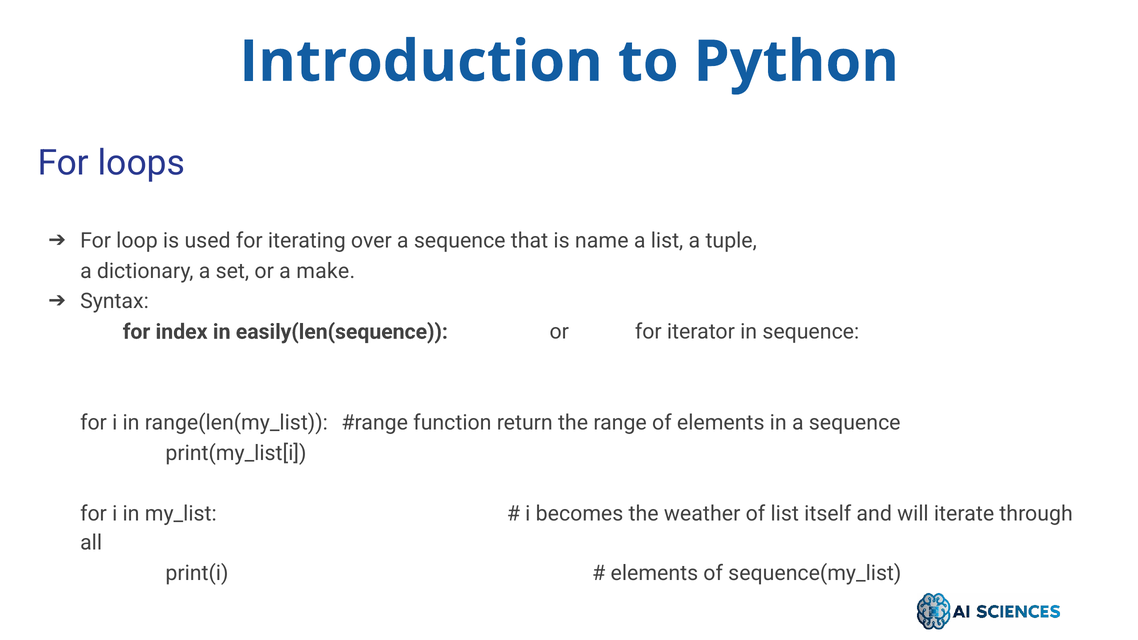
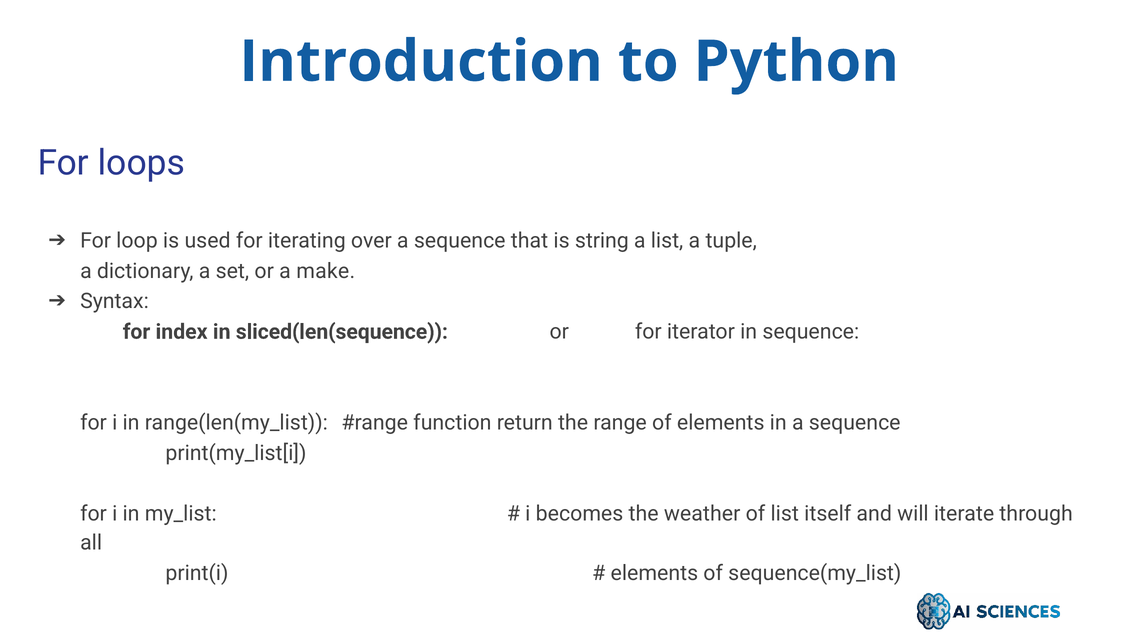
name: name -> string (602, 241)
easily(len(sequence: easily(len(sequence -> sliced(len(sequence (342, 332)
